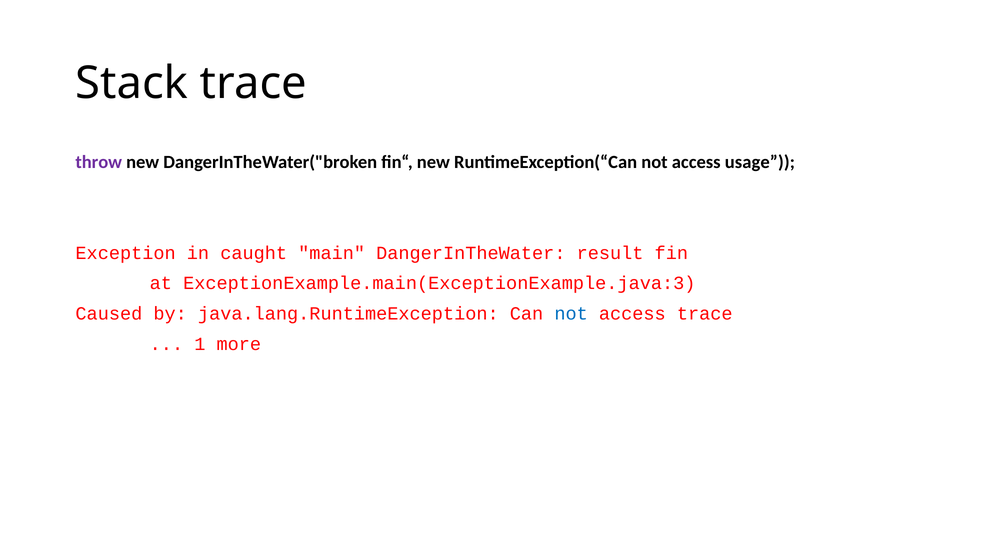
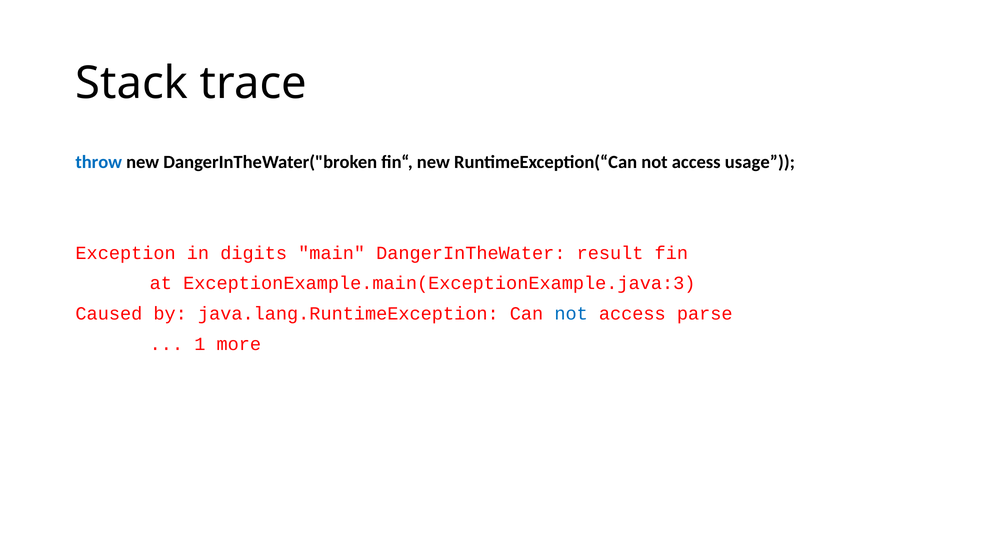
throw colour: purple -> blue (99, 162)
caught: caught -> digits (254, 253)
access trace: trace -> parse (705, 314)
